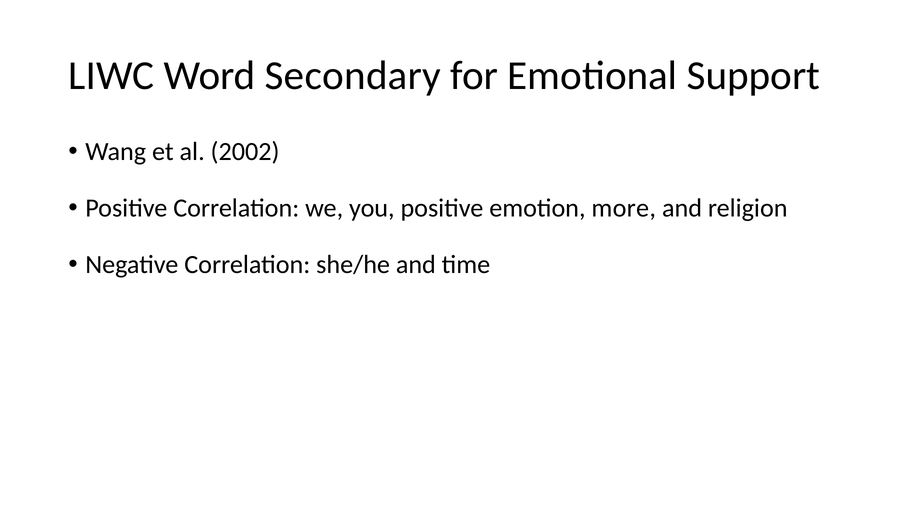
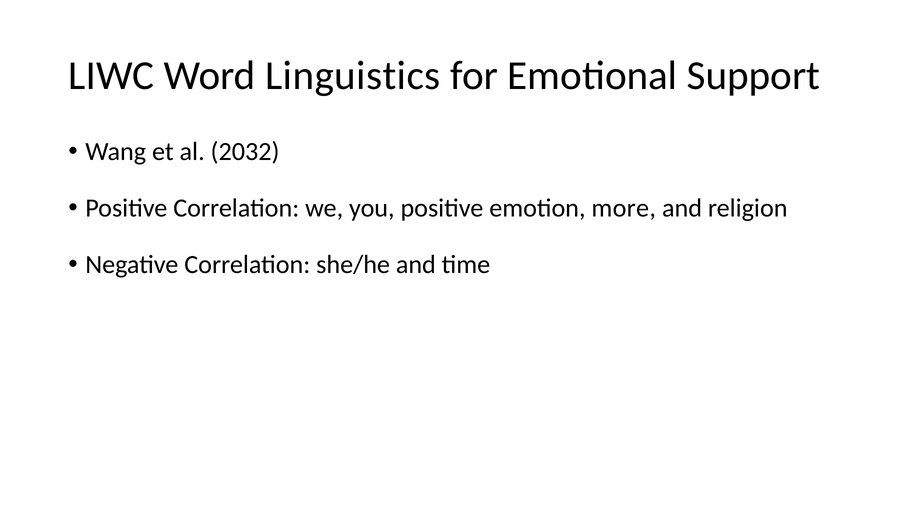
Secondary: Secondary -> Linguistics (353, 75)
2002: 2002 -> 2032 (245, 152)
